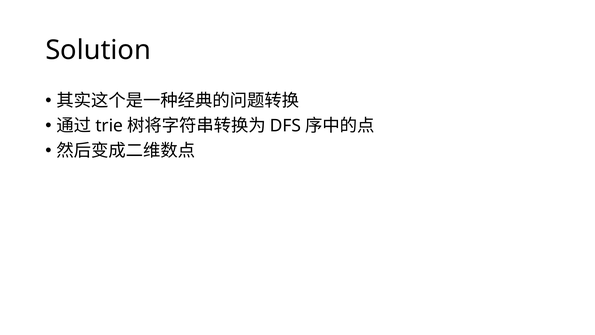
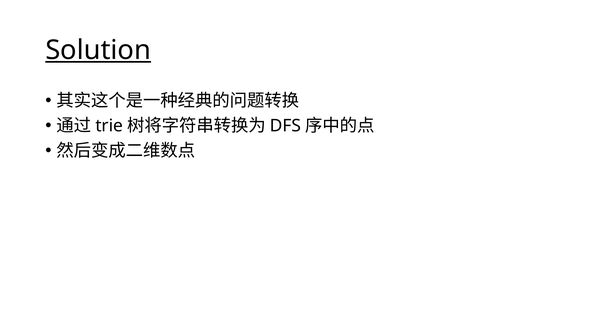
Solution underline: none -> present (98, 50)
